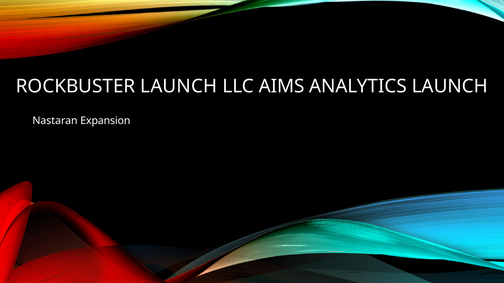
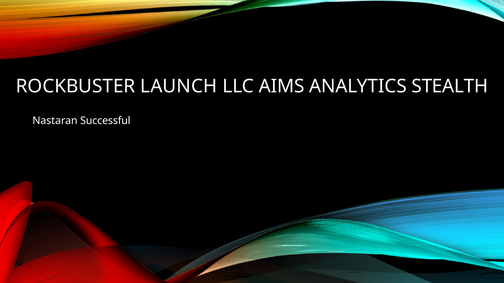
ANALYTICS LAUNCH: LAUNCH -> STEALTH (450, 86)
Expansion: Expansion -> Successful (105, 121)
